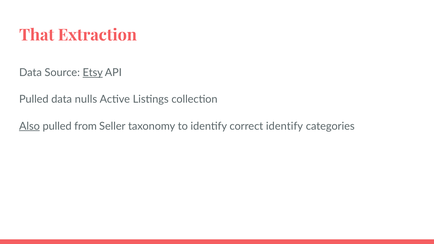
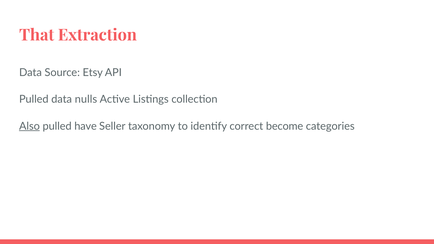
Etsy underline: present -> none (93, 73)
from: from -> have (86, 126)
correct identify: identify -> become (285, 126)
